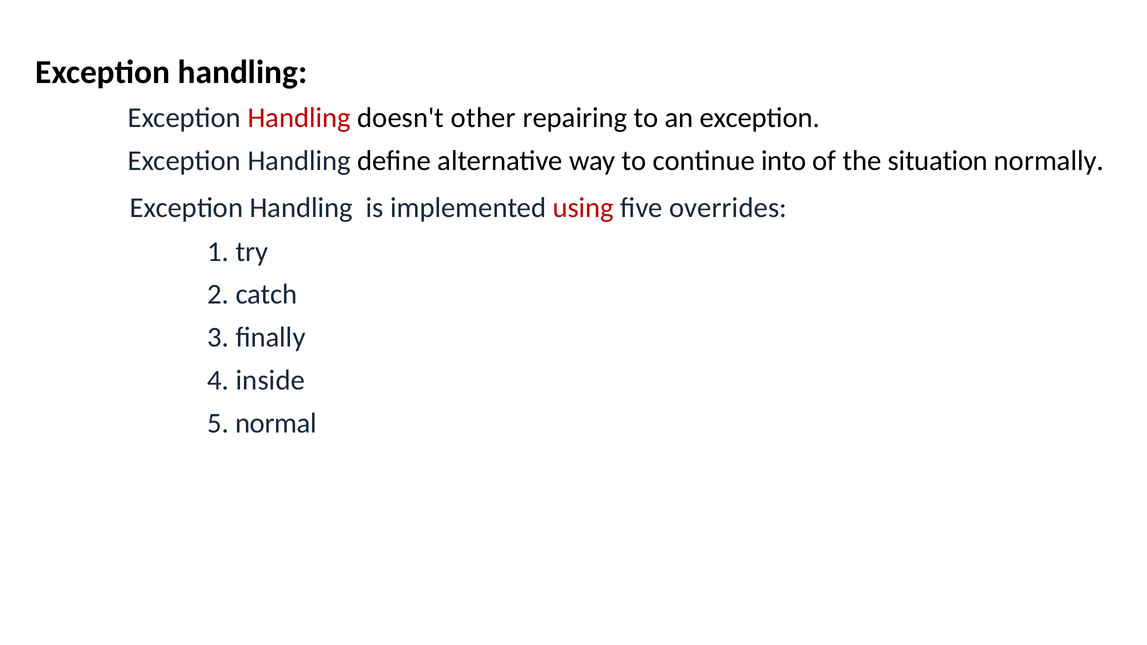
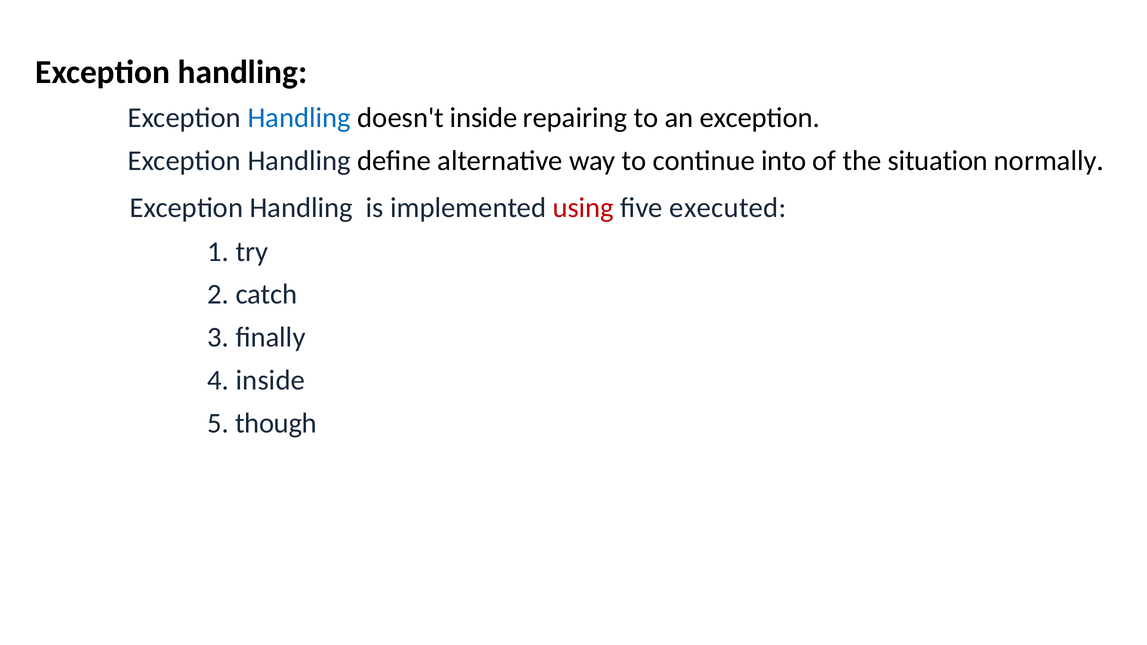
Handling colour: red -> blue (299, 118)
doesn't other: other -> inside (484, 118)
overrides: overrides -> executed (728, 208)
normal: normal -> though (276, 423)
